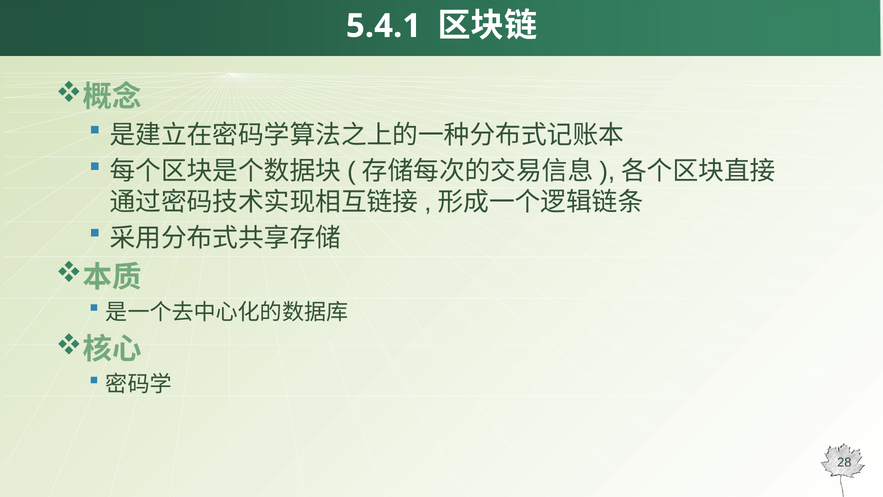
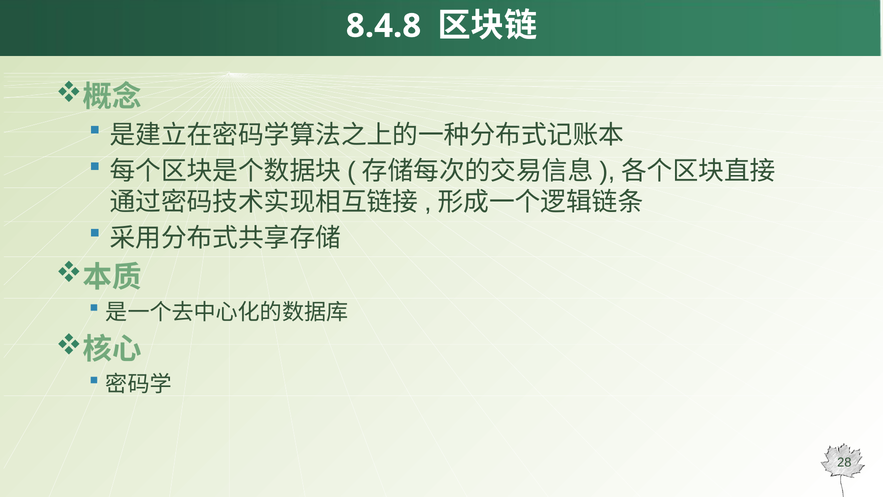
5.4.1: 5.4.1 -> 8.4.8 (384, 26)
